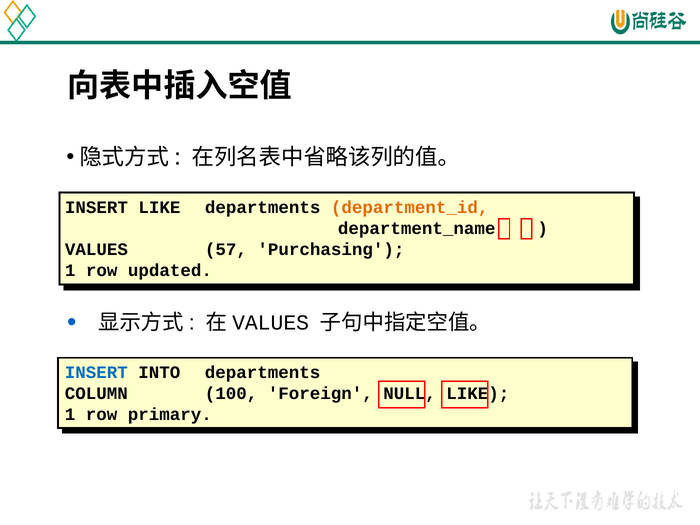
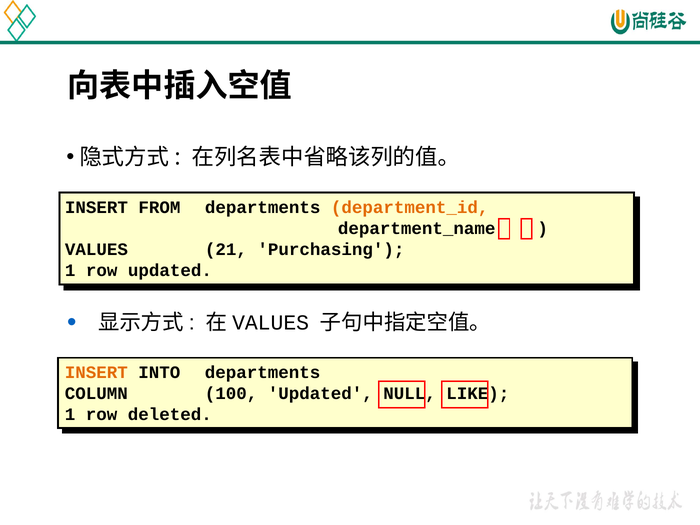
INSERT LIKE: LIKE -> FROM (159, 208)
57: 57 -> 21 (226, 250)
INSERT colour: blue -> orange (96, 372)
100 Foreign: Foreign -> Updated (320, 393)
primary: primary -> deleted (170, 414)
